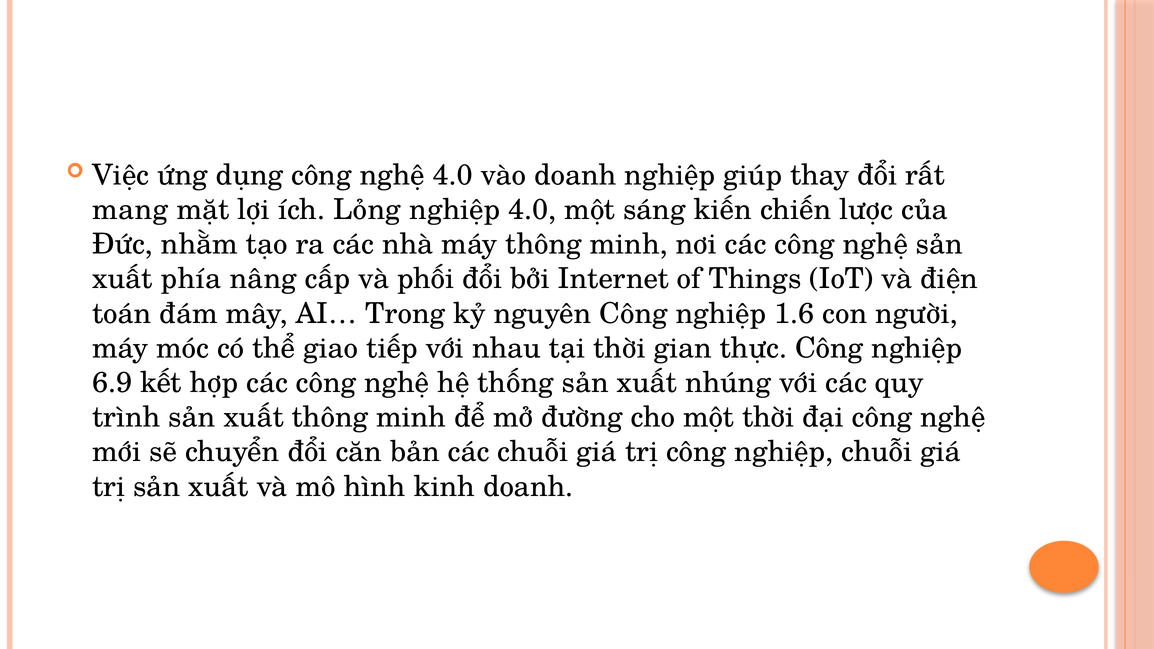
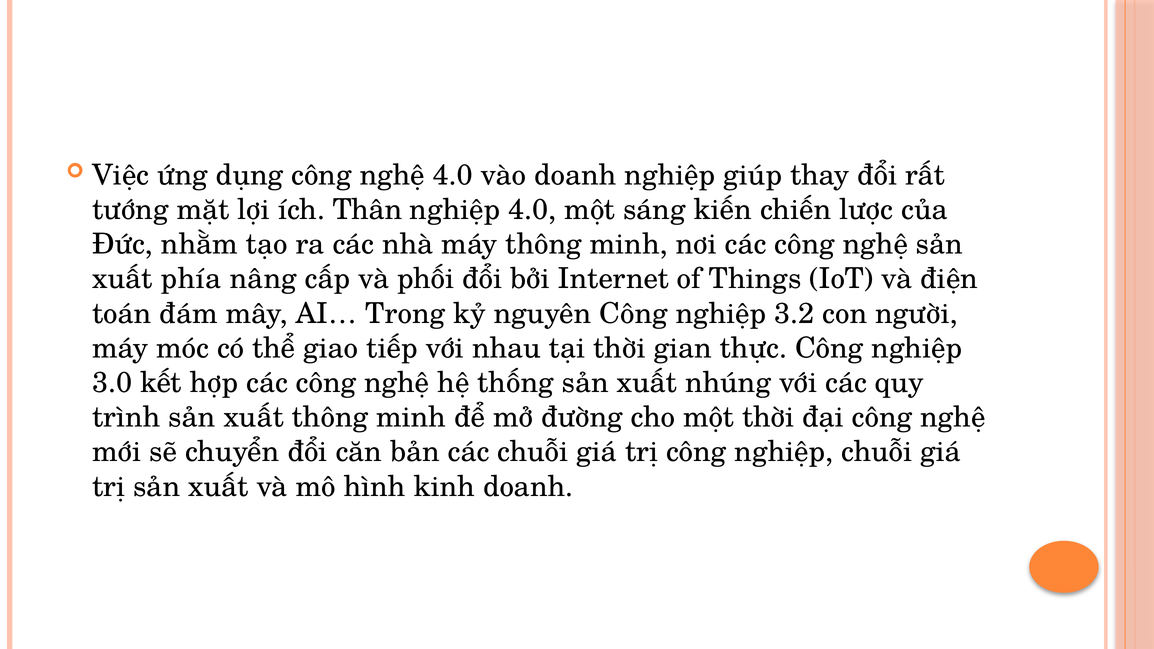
mang: mang -> tướng (130, 210)
Lỏng: Lỏng -> Thân (367, 210)
1.6: 1.6 -> 3.2 (794, 314)
6.9: 6.9 -> 3.0 (112, 383)
